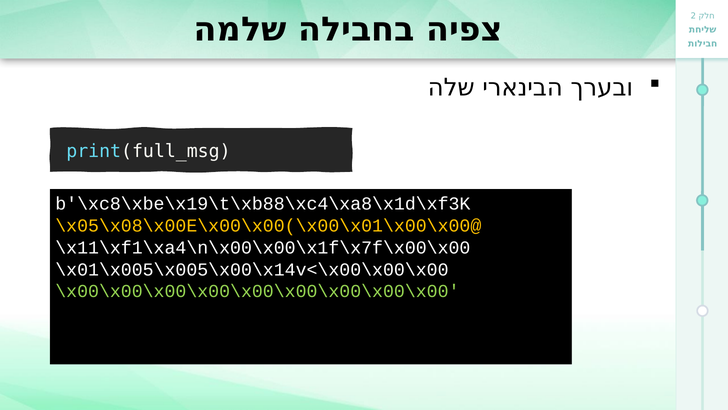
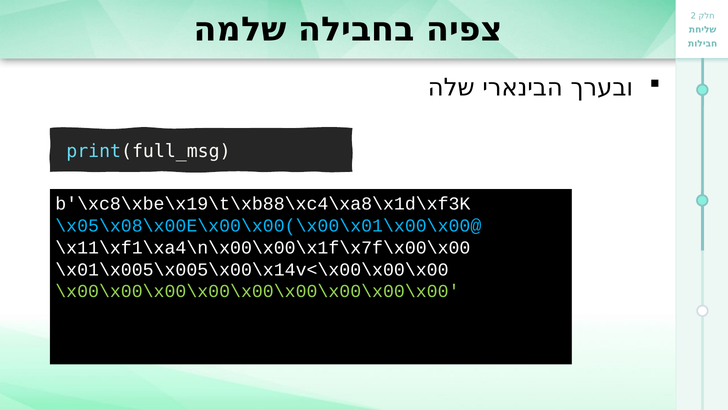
\x05\x08\x00E\x00\x00(\x00\x01\x00\x00@ colour: yellow -> light blue (268, 226)
